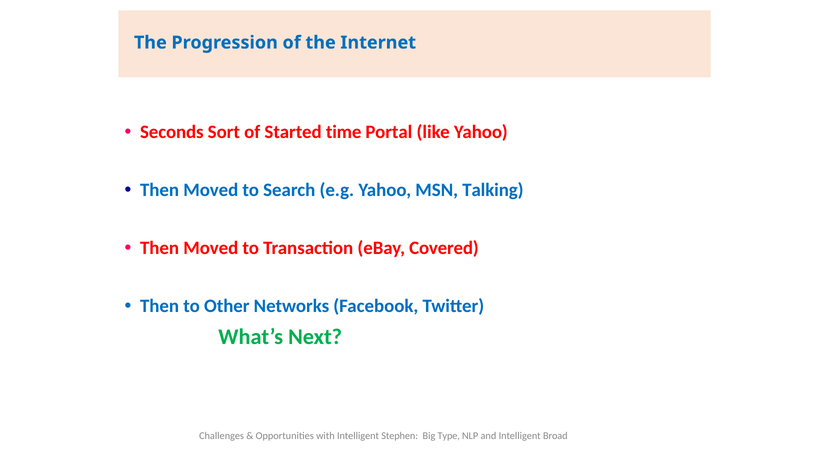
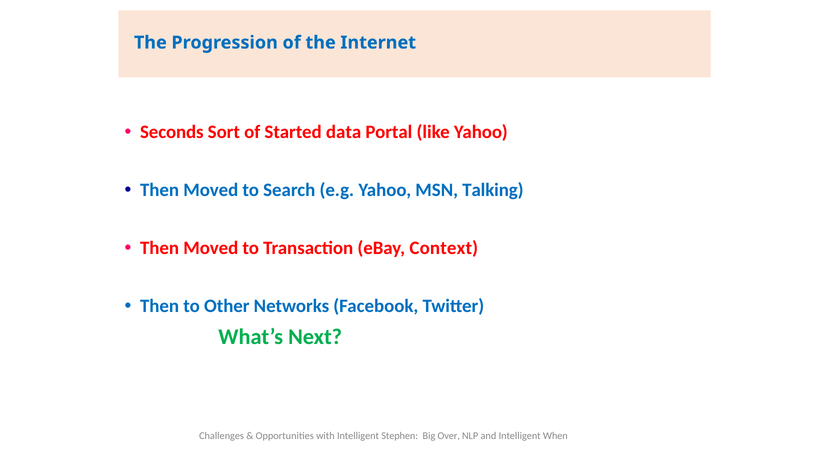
time: time -> data (344, 132)
Covered: Covered -> Context (444, 248)
Type: Type -> Over (449, 435)
Broad: Broad -> When (555, 435)
